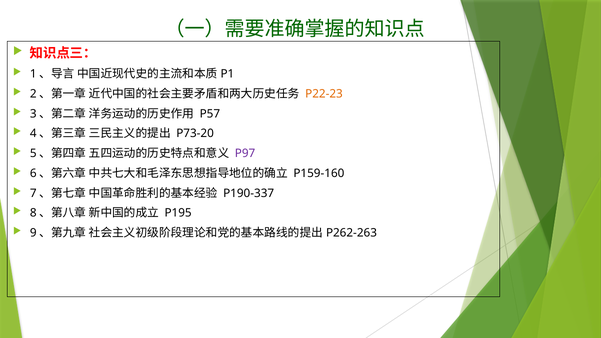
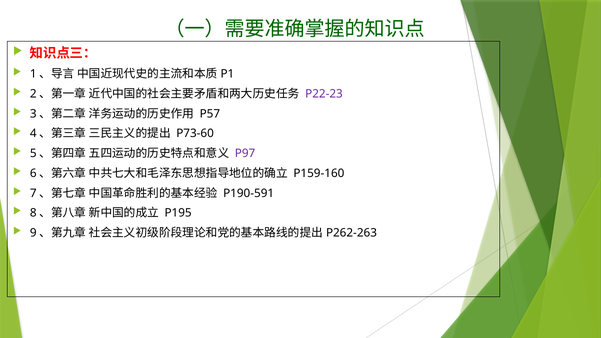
P22-23 colour: orange -> purple (324, 94)
P73-20: P73-20 -> P73-60 (195, 134)
P190-337: P190-337 -> P190-591 (249, 193)
